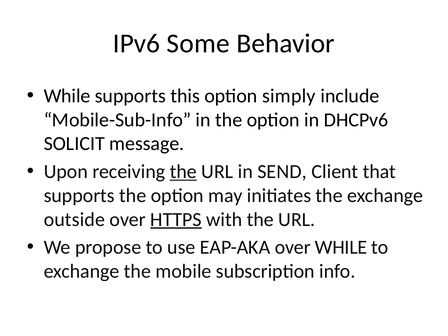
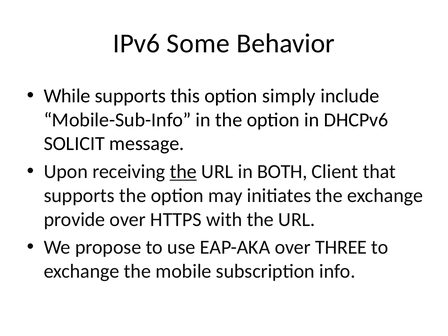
SEND: SEND -> BOTH (282, 172)
outside: outside -> provide (74, 219)
HTTPS underline: present -> none (176, 219)
over WHILE: WHILE -> THREE (341, 247)
